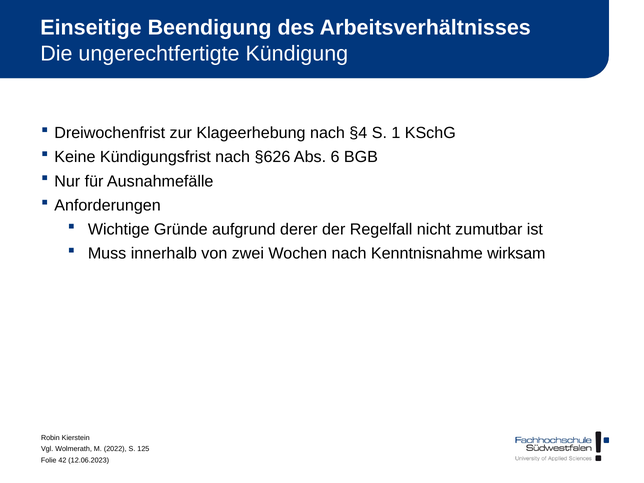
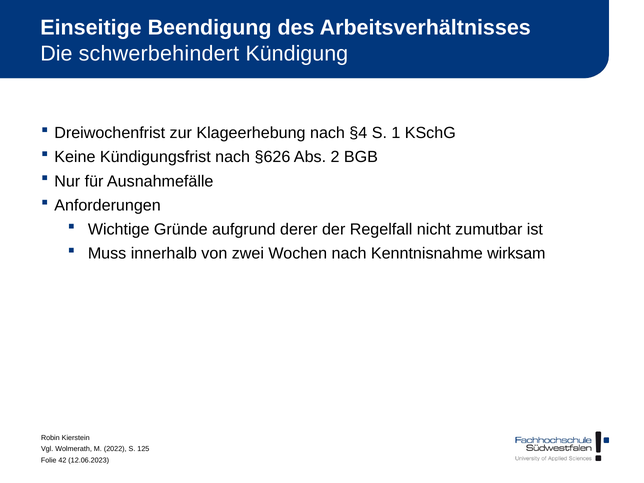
ungerechtfertigte: ungerechtfertigte -> schwerbehindert (159, 53)
6: 6 -> 2 (335, 157)
